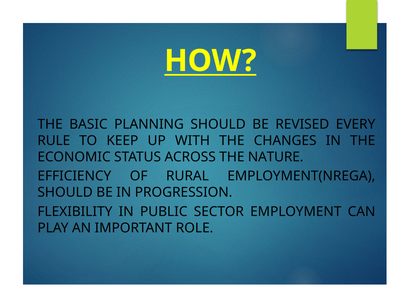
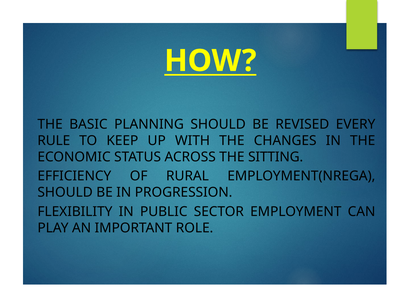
NATURE: NATURE -> SITTING (276, 157)
